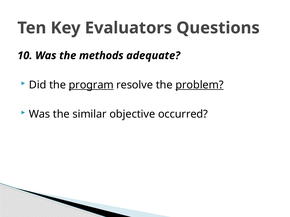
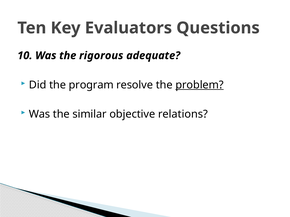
methods: methods -> rigorous (101, 56)
program underline: present -> none (91, 85)
occurred: occurred -> relations (183, 114)
